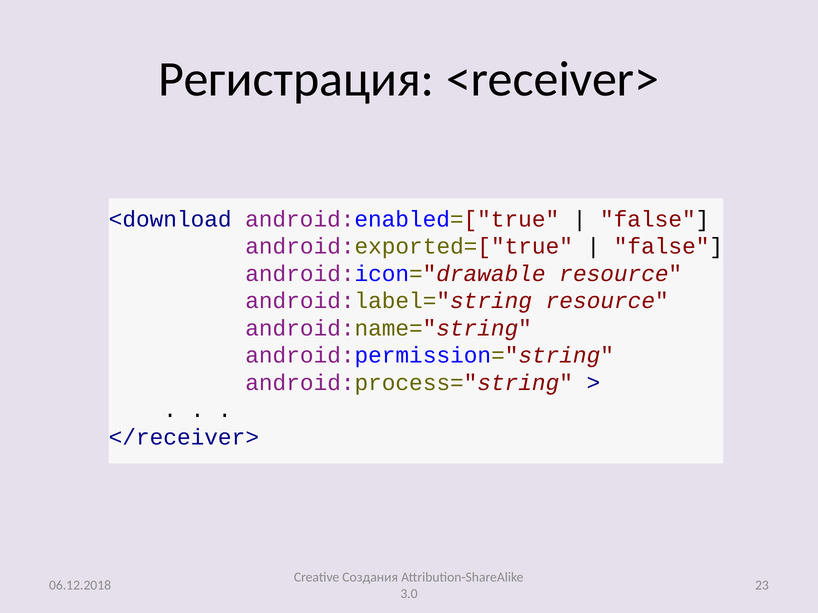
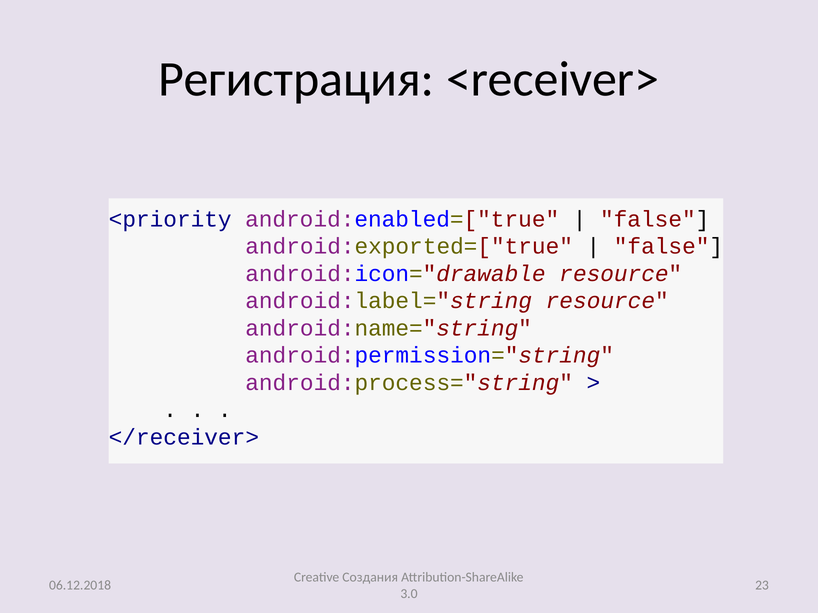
<download: <download -> <priority (170, 219)
